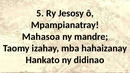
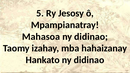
mandre: mandre -> didinao (91, 37)
